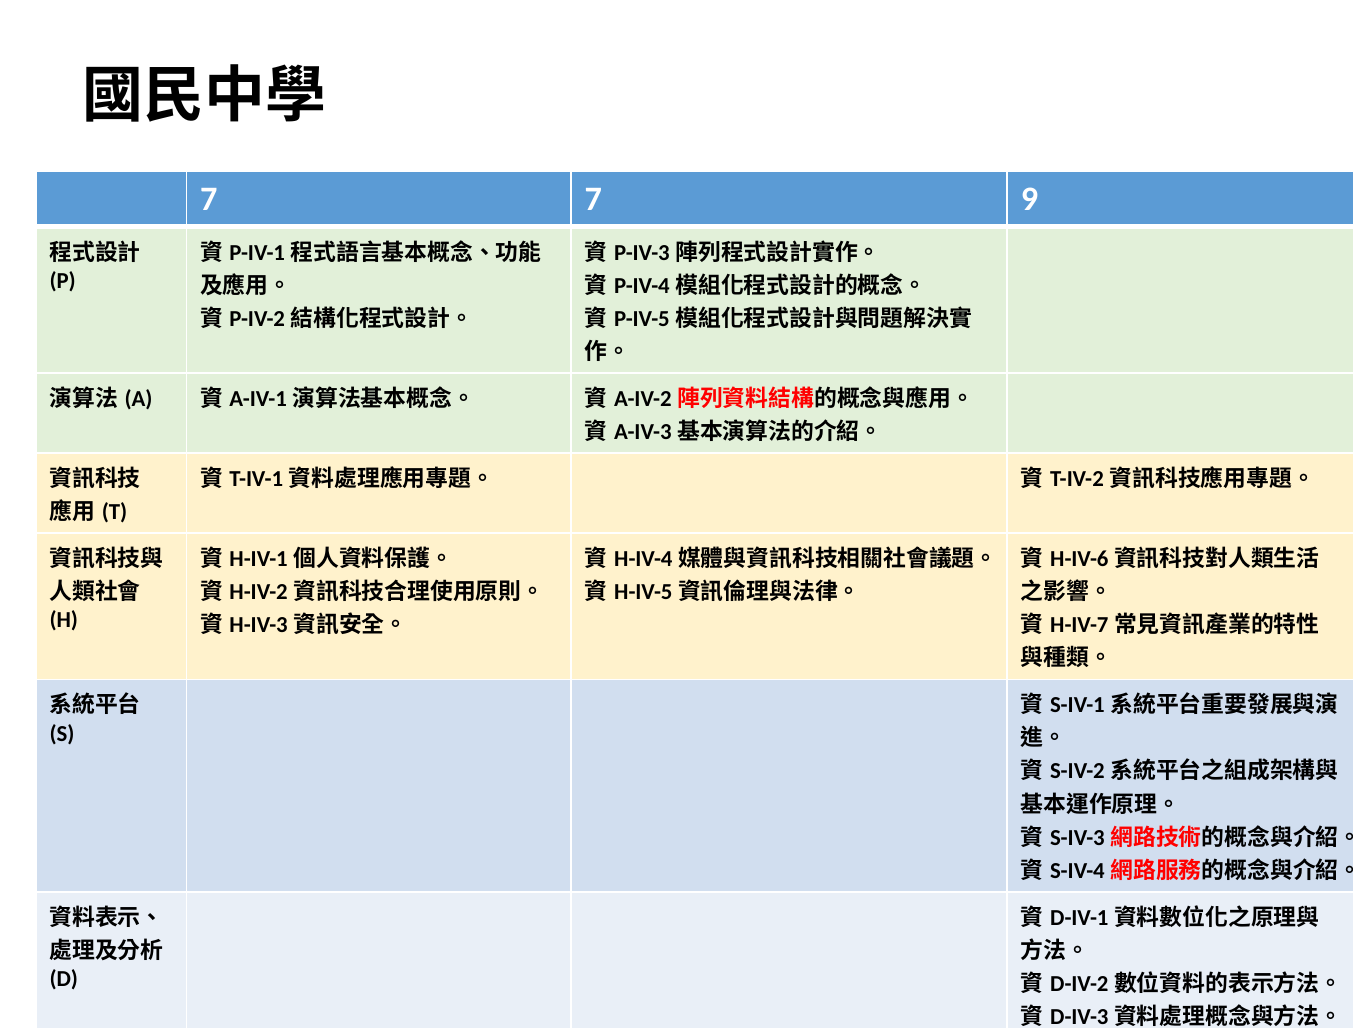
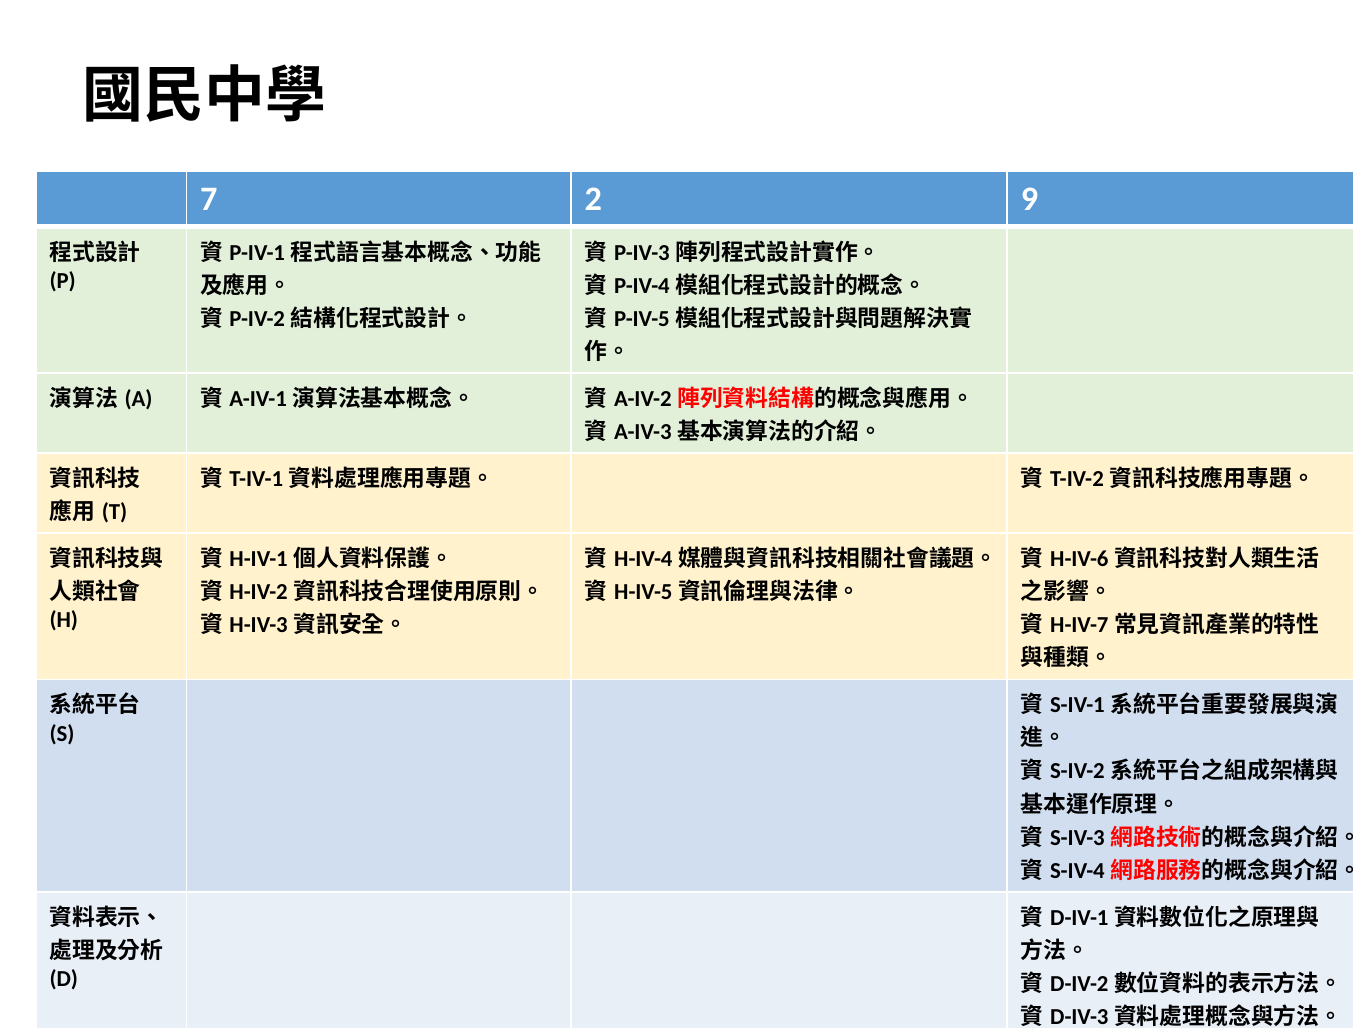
7 7: 7 -> 2 (593, 199)
